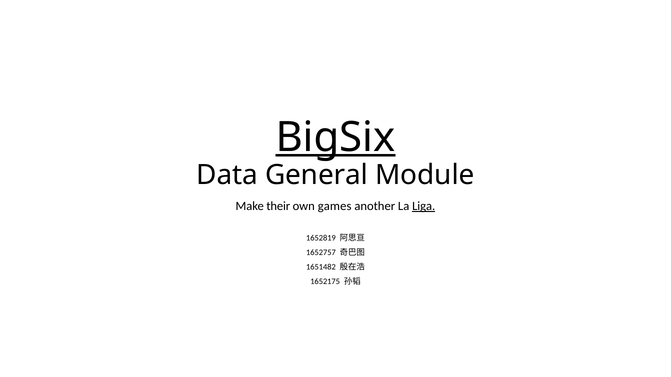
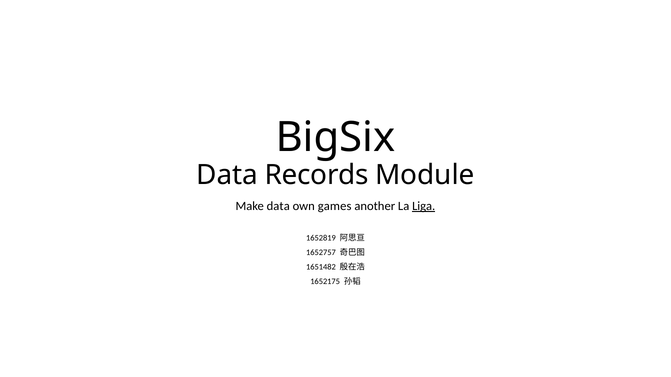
BigSix underline: present -> none (335, 138)
General: General -> Records (317, 175)
Make their: their -> data (278, 206)
